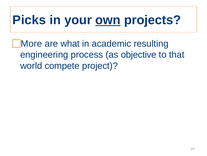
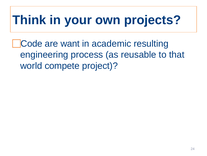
Picks: Picks -> Think (29, 20)
own underline: present -> none (108, 20)
More: More -> Code (31, 43)
what: what -> want (70, 43)
objective: objective -> reusable (139, 54)
